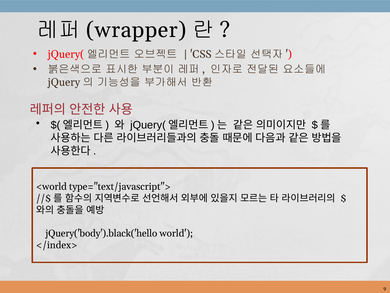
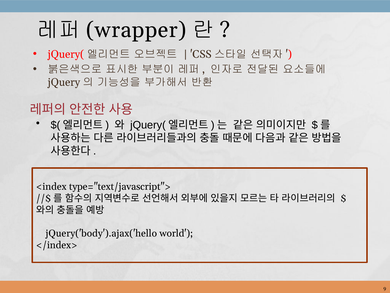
<world: <world -> <index (51, 186)
jQuery('body').black('hello: jQuery('body').black('hello -> jQuery('body').ajax('hello (101, 233)
